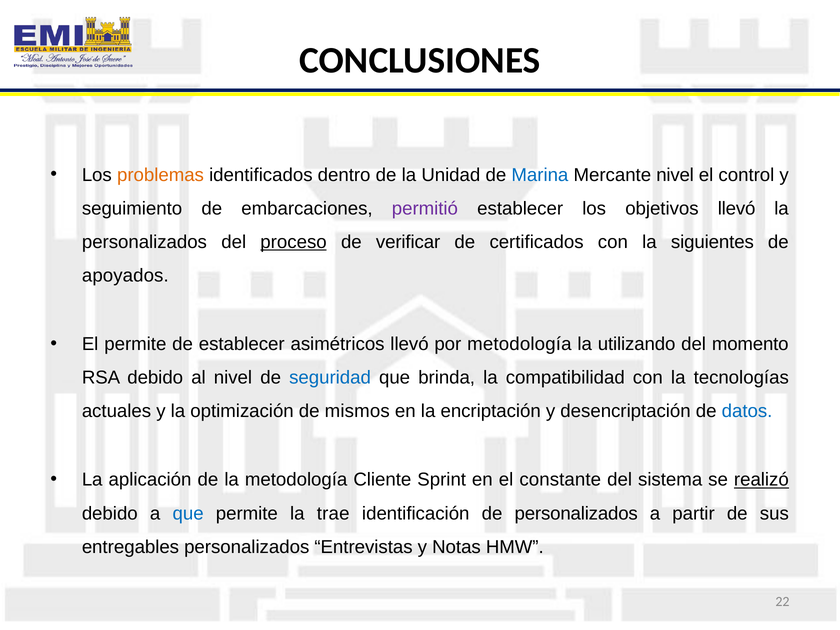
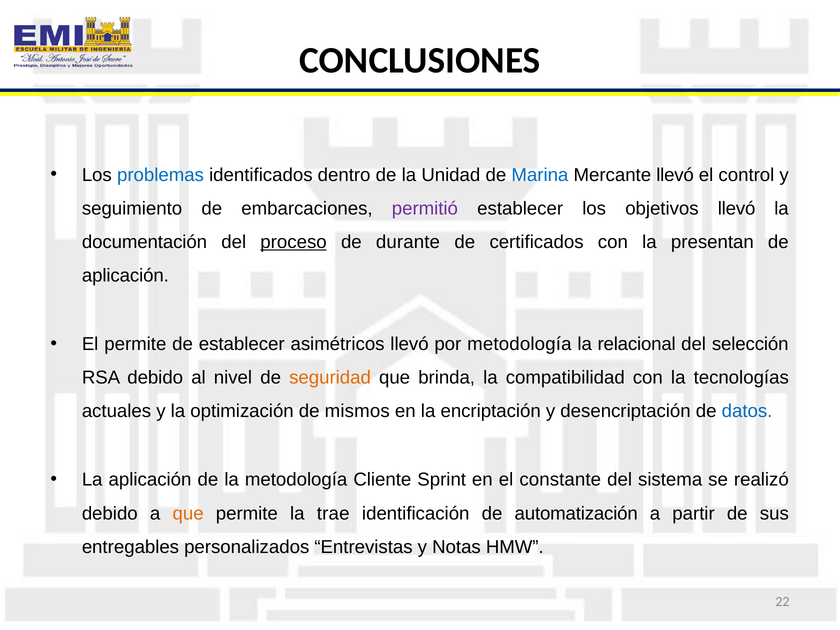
problemas colour: orange -> blue (161, 175)
Mercante nivel: nivel -> llevó (675, 175)
personalizados: personalizados -> documentación (144, 242)
verificar: verificar -> durante (408, 242)
siguientes: siguientes -> presentan (712, 242)
apoyados: apoyados -> aplicación (125, 276)
utilizando: utilizando -> relacional (637, 344)
momento: momento -> selección (750, 344)
seguridad colour: blue -> orange (330, 378)
realizó underline: present -> none (761, 480)
que colour: blue -> orange (188, 513)
de personalizados: personalizados -> automatización (576, 513)
